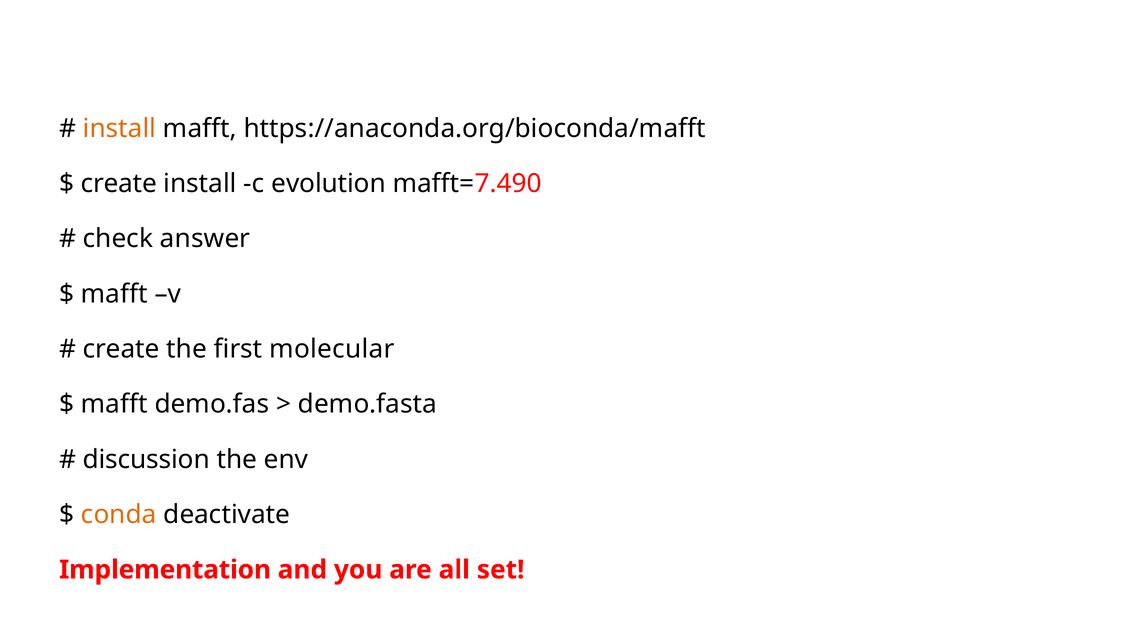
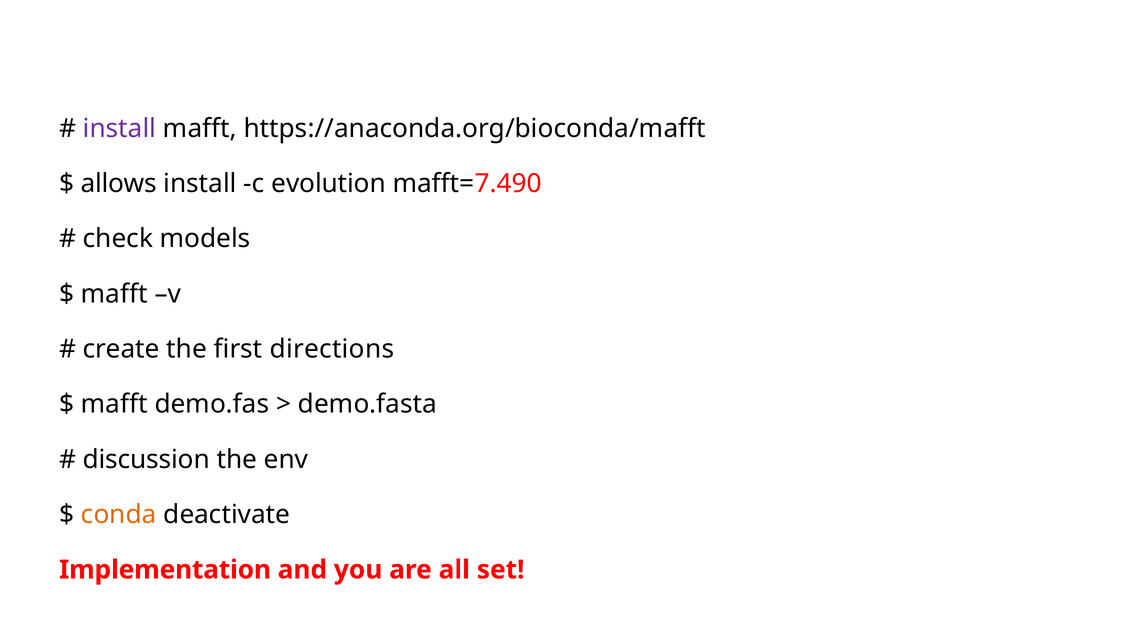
install colour: orange -> purple (119, 129)
create: create -> allows (119, 184)
answer: answer -> models (205, 239)
molecular: molecular -> directions (332, 349)
